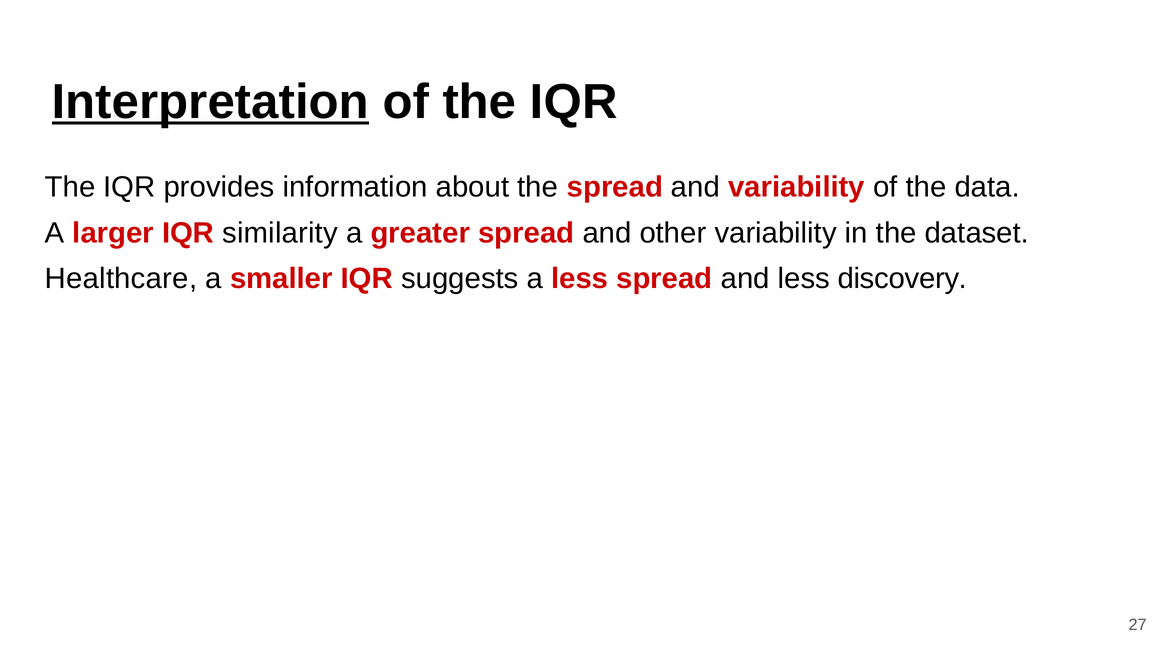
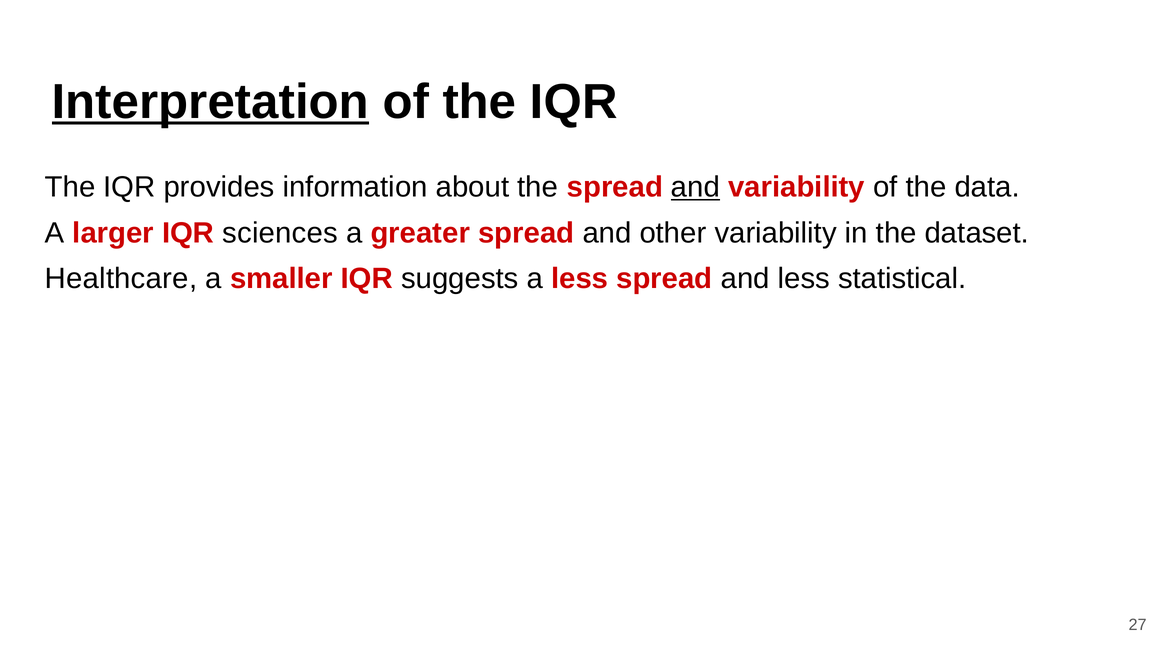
and underline: none -> present (695, 187)
similarity: similarity -> sciences (280, 233)
discovery: discovery -> statistical (902, 279)
